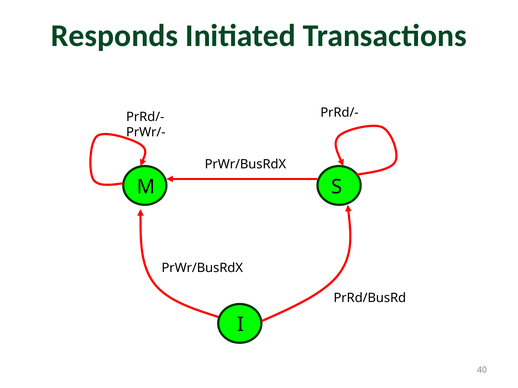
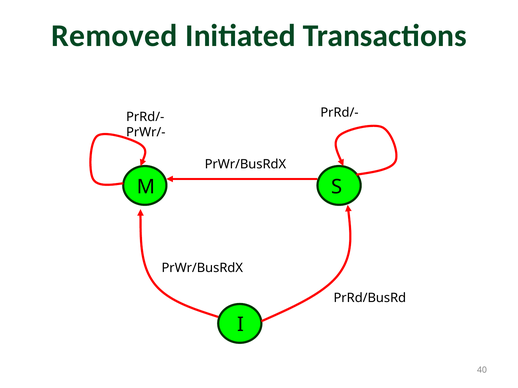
Responds: Responds -> Removed (114, 36)
